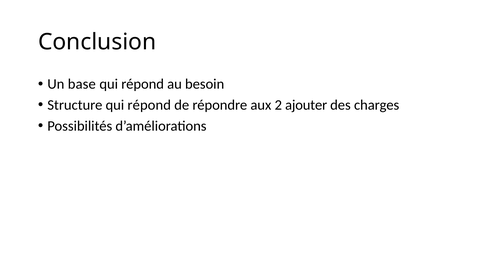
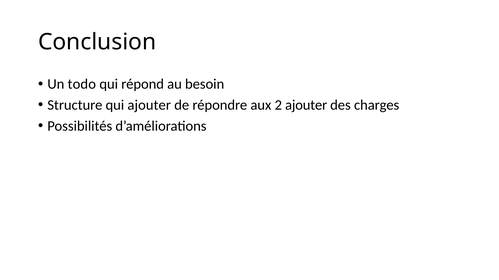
base: base -> todo (82, 84)
Structure qui répond: répond -> ajouter (149, 105)
